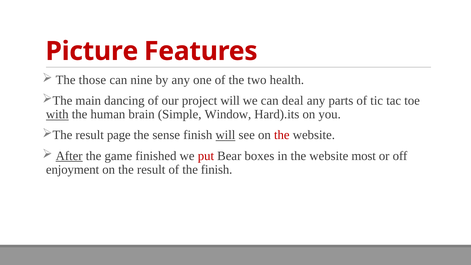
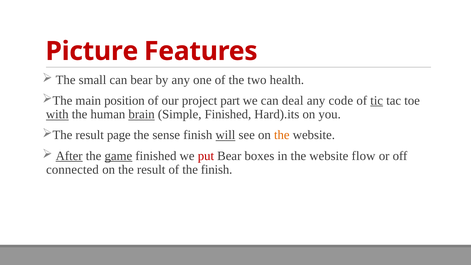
those: those -> small (93, 80)
can nine: nine -> bear (141, 80)
dancing: dancing -> position (124, 101)
project will: will -> part (230, 101)
parts: parts -> code (341, 101)
tic underline: none -> present (377, 101)
brain underline: none -> present (142, 114)
Simple Window: Window -> Finished (228, 114)
the colour: red -> orange (282, 135)
game underline: none -> present (118, 156)
most: most -> flow (364, 156)
enjoyment: enjoyment -> connected (72, 170)
